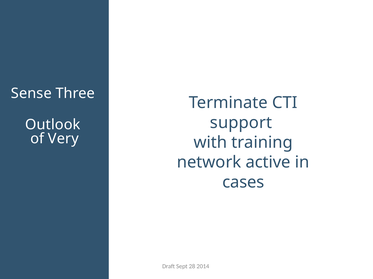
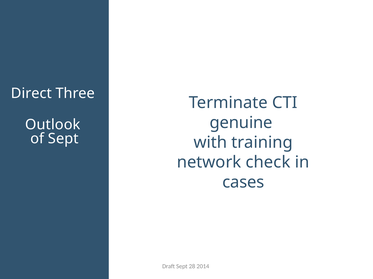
Sense: Sense -> Direct (31, 94)
support: support -> genuine (241, 123)
of Very: Very -> Sept (63, 139)
active: active -> check (268, 163)
